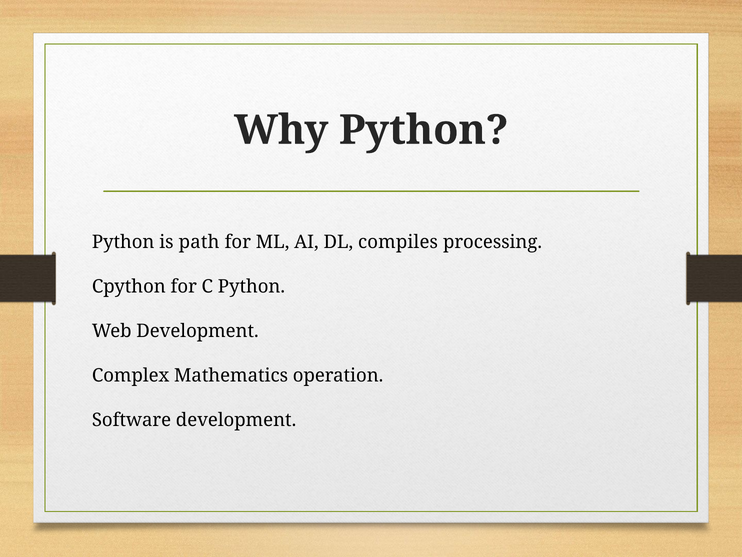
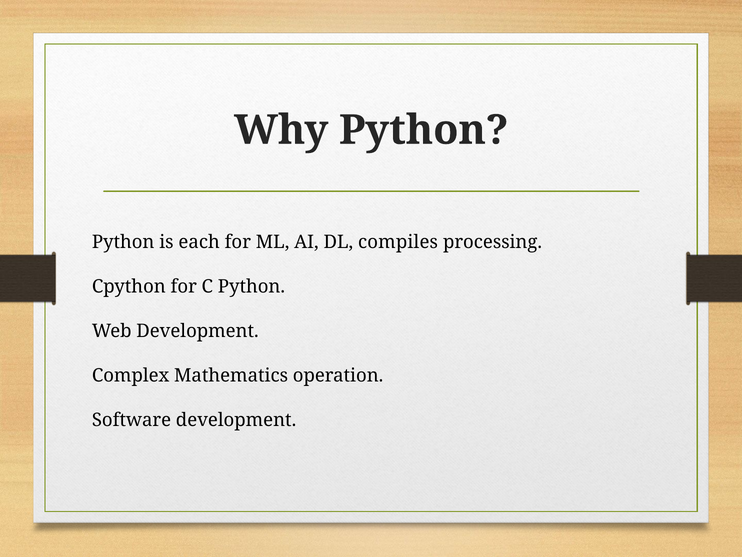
path: path -> each (199, 242)
